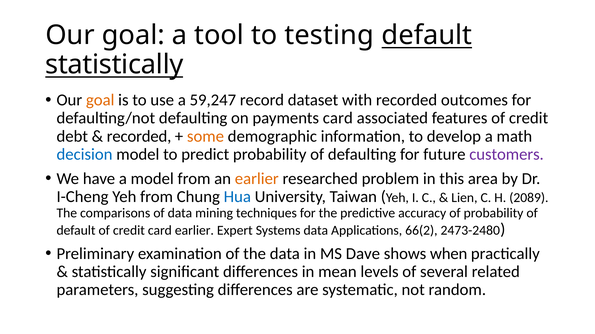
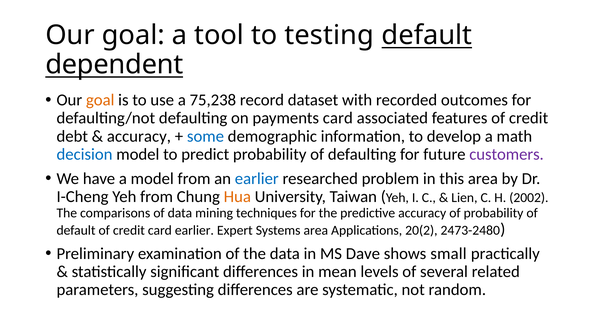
statistically: statistically -> dependent (114, 65)
59,247: 59,247 -> 75,238 (213, 100)
recorded: recorded -> accuracy (139, 136)
some colour: orange -> blue (205, 136)
earlier colour: orange -> blue (257, 179)
Hua colour: blue -> orange (237, 197)
2089: 2089 -> 2002 (529, 198)
Systems data: data -> area (316, 231)
66(2: 66(2 -> 20(2 (421, 231)
when: when -> small (449, 254)
